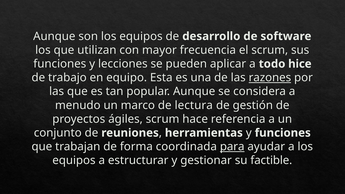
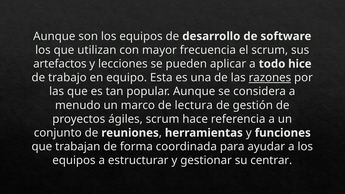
funciones: funciones -> artefactos (60, 64)
para underline: present -> none (232, 147)
factible: factible -> centrar (271, 160)
